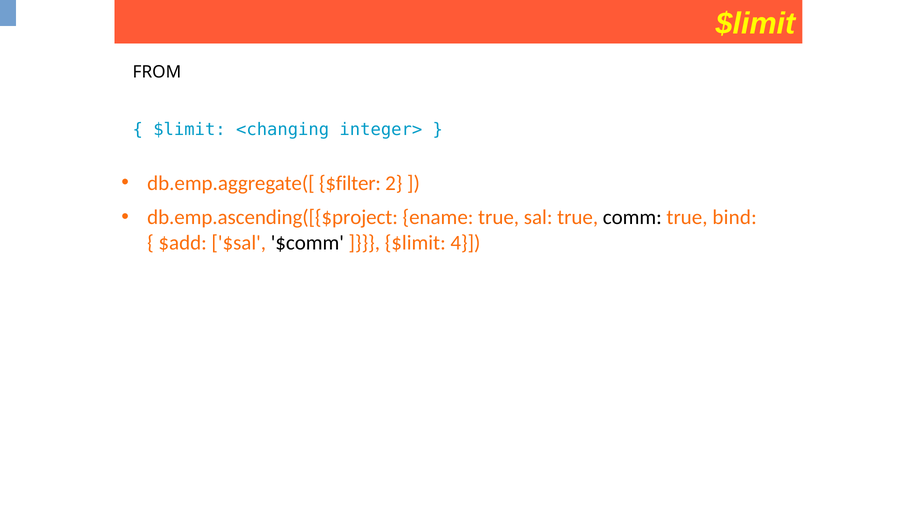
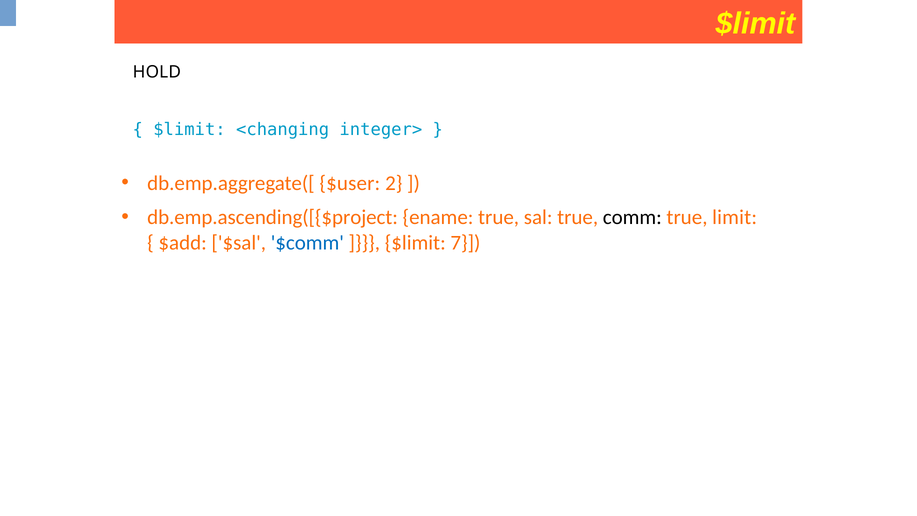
FROM: FROM -> HOLD (157, 72)
$filter: $filter -> $user (350, 183)
bind: bind -> limit (735, 217)
$comm colour: black -> blue (307, 243)
4: 4 -> 7 (465, 243)
